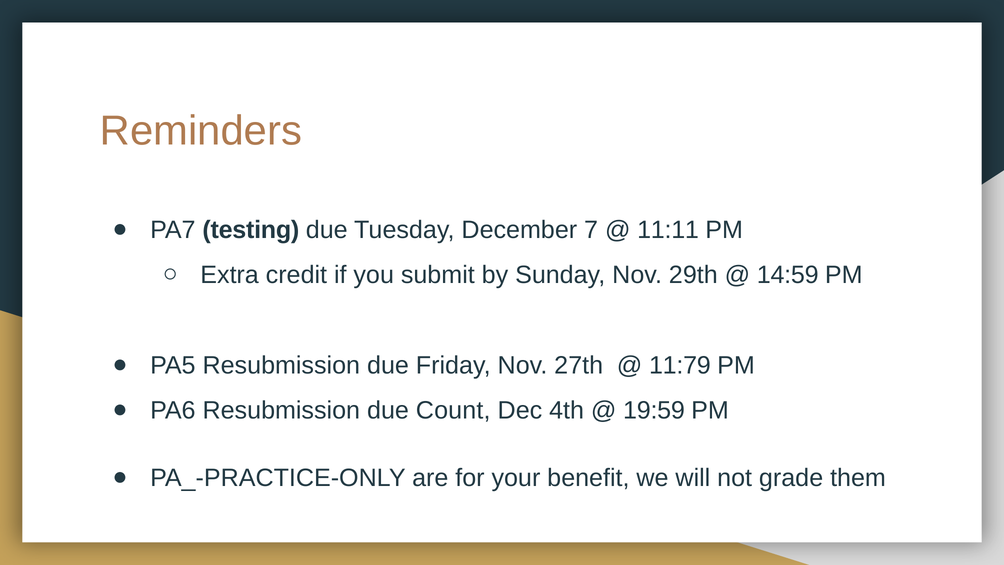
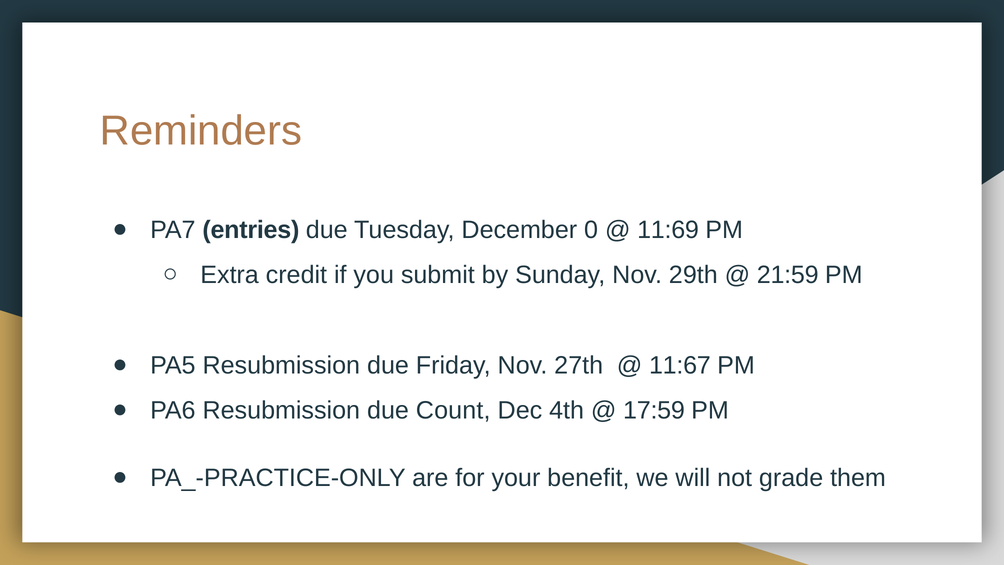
testing: testing -> entries (251, 230)
7: 7 -> 0 (591, 230)
11:11: 11:11 -> 11:69 (668, 230)
14:59: 14:59 -> 21:59 (788, 275)
11:79: 11:79 -> 11:67 (680, 365)
19:59: 19:59 -> 17:59 (654, 410)
